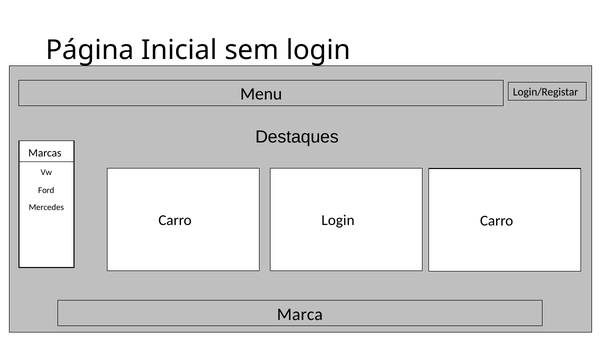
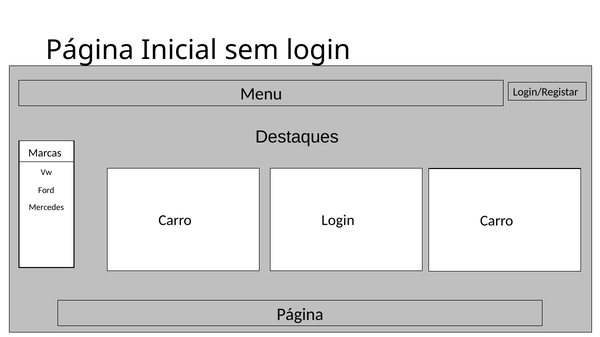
Marca: Marca -> Página (300, 315)
